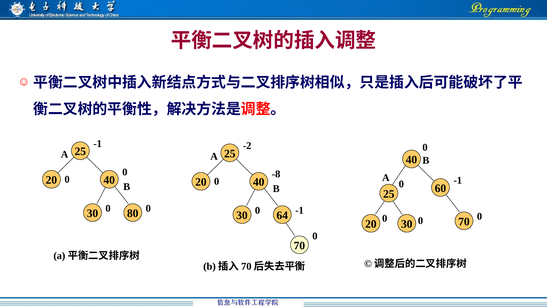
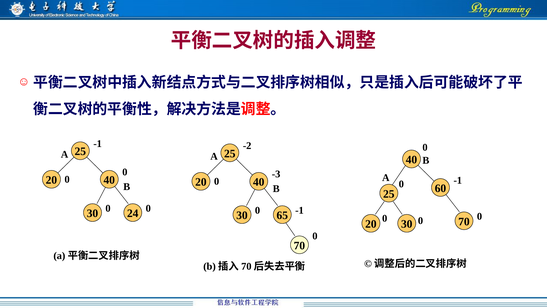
-8: -8 -> -3 (276, 174)
80: 80 -> 24 (133, 213)
64: 64 -> 65 (282, 215)
